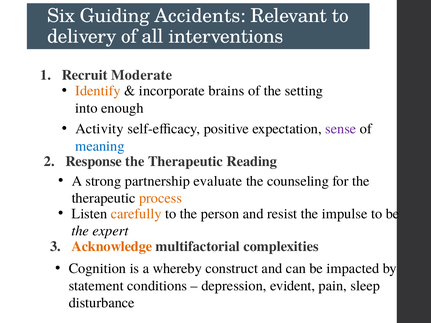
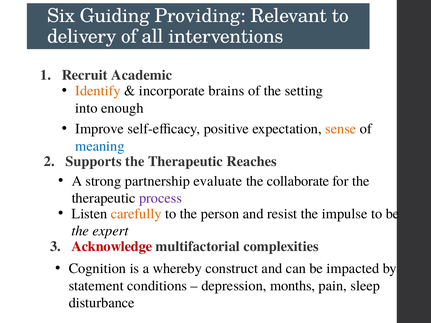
Accidents: Accidents -> Providing (200, 16)
Moderate: Moderate -> Academic (142, 75)
Activity: Activity -> Improve (100, 129)
sense colour: purple -> orange (341, 129)
Response: Response -> Supports (94, 162)
Reading: Reading -> Reaches (252, 162)
counseling: counseling -> collaborate (298, 181)
process colour: orange -> purple (161, 198)
Acknowledge colour: orange -> red (112, 247)
evident: evident -> months (293, 286)
